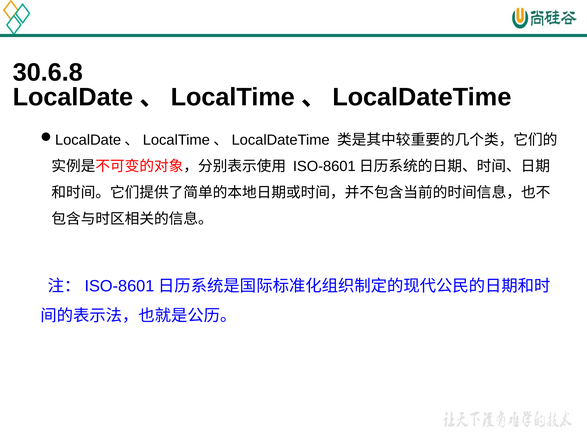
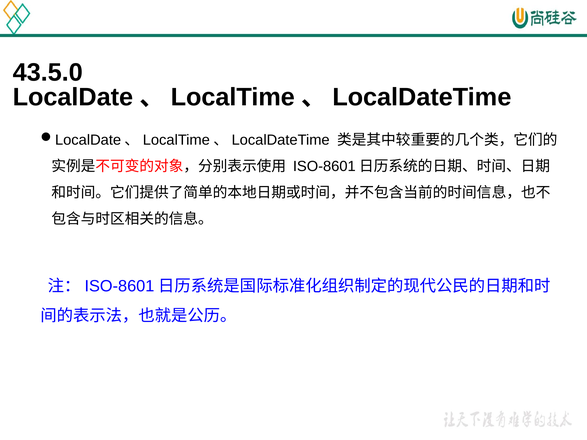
30.6.8: 30.6.8 -> 43.5.0 (48, 73)
